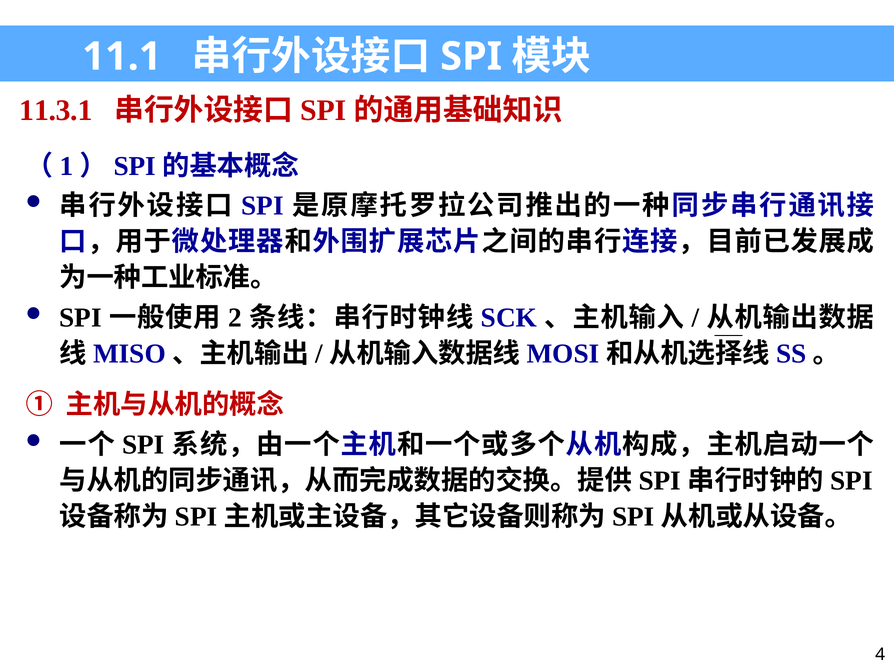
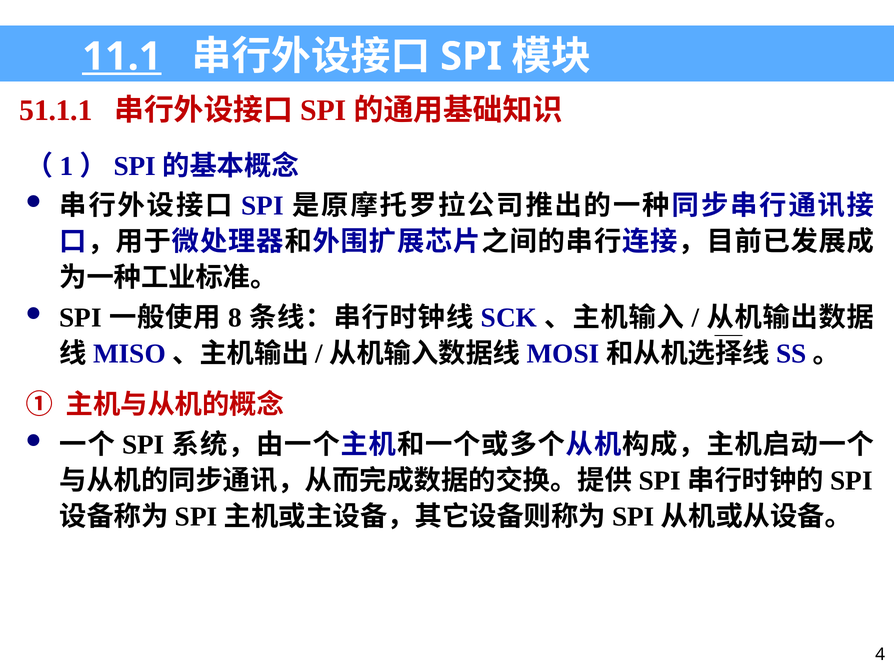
11.1 underline: none -> present (122, 57)
11.3.1: 11.3.1 -> 51.1.1 (56, 110)
2: 2 -> 8 (235, 318)
